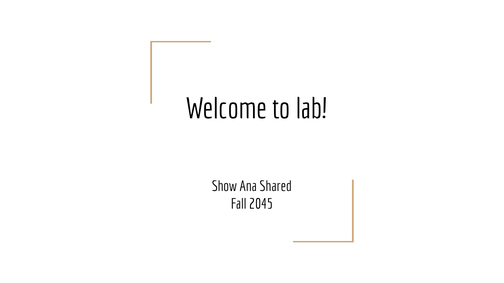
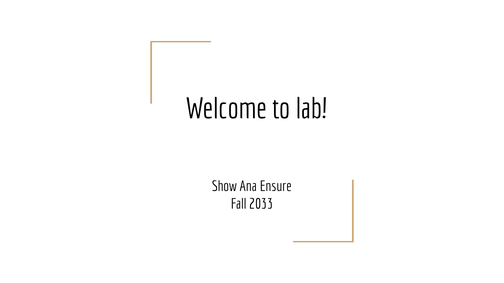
Shared: Shared -> Ensure (276, 187)
2045: 2045 -> 2033 (261, 204)
